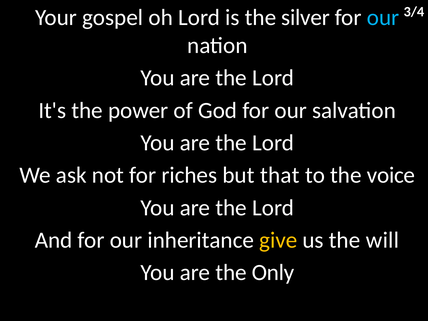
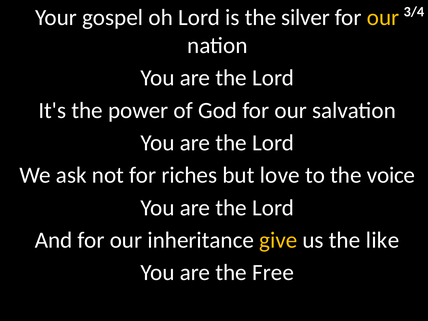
our colour: light blue -> yellow (383, 18)
that: that -> love (280, 175)
will: will -> like (383, 240)
Only: Only -> Free (273, 273)
